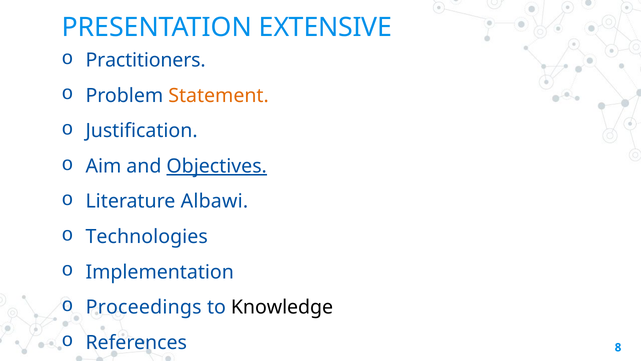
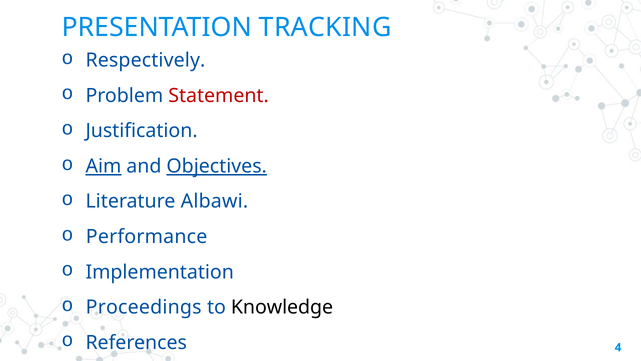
EXTENSIVE: EXTENSIVE -> TRACKING (325, 27)
Practitioners: Practitioners -> Respectively (145, 60)
Statement colour: orange -> red (219, 96)
Aim underline: none -> present (103, 166)
Technologies: Technologies -> Performance (147, 237)
8: 8 -> 4 (618, 347)
